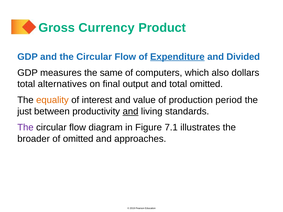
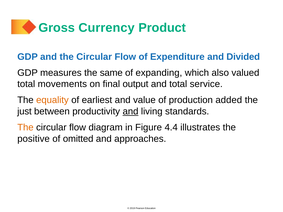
Expenditure underline: present -> none (177, 57)
computers: computers -> expanding (159, 73)
dollars: dollars -> valued (245, 73)
alternatives: alternatives -> movements (62, 84)
total omitted: omitted -> service (206, 84)
interest: interest -> earliest (97, 100)
period: period -> added (229, 100)
The colour: purple -> orange (25, 128)
7.1: 7.1 -> 4.4 (171, 128)
broader: broader -> positive (34, 139)
